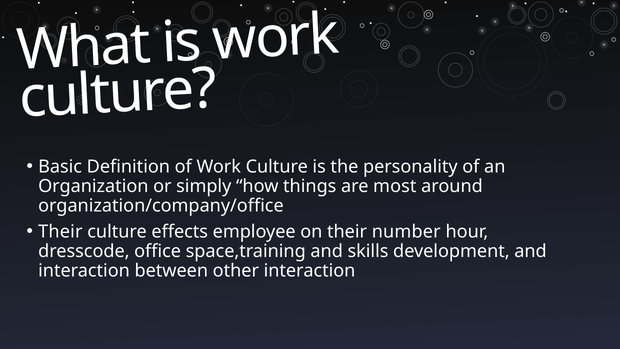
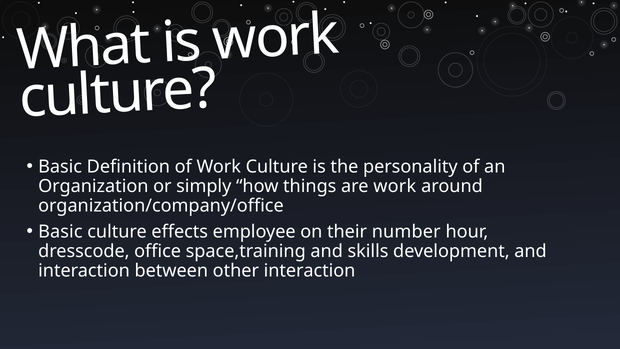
are most: most -> work (395, 186)
Their: Their -> Basic (60, 232)
